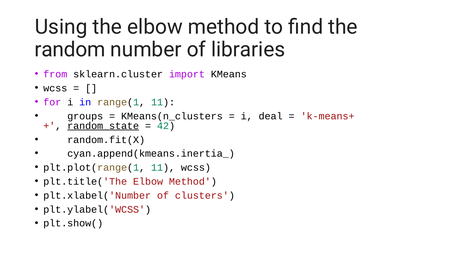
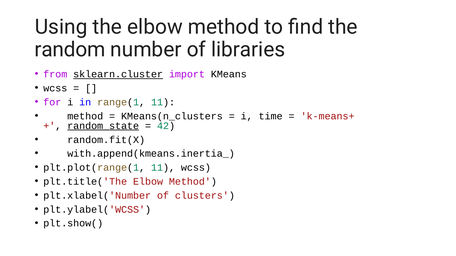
sklearn.cluster underline: none -> present (118, 74)
groups: groups -> method (85, 116)
deal: deal -> time (271, 116)
cyan.append(kmeans.inertia_: cyan.append(kmeans.inertia_ -> with.append(kmeans.inertia_ (151, 154)
